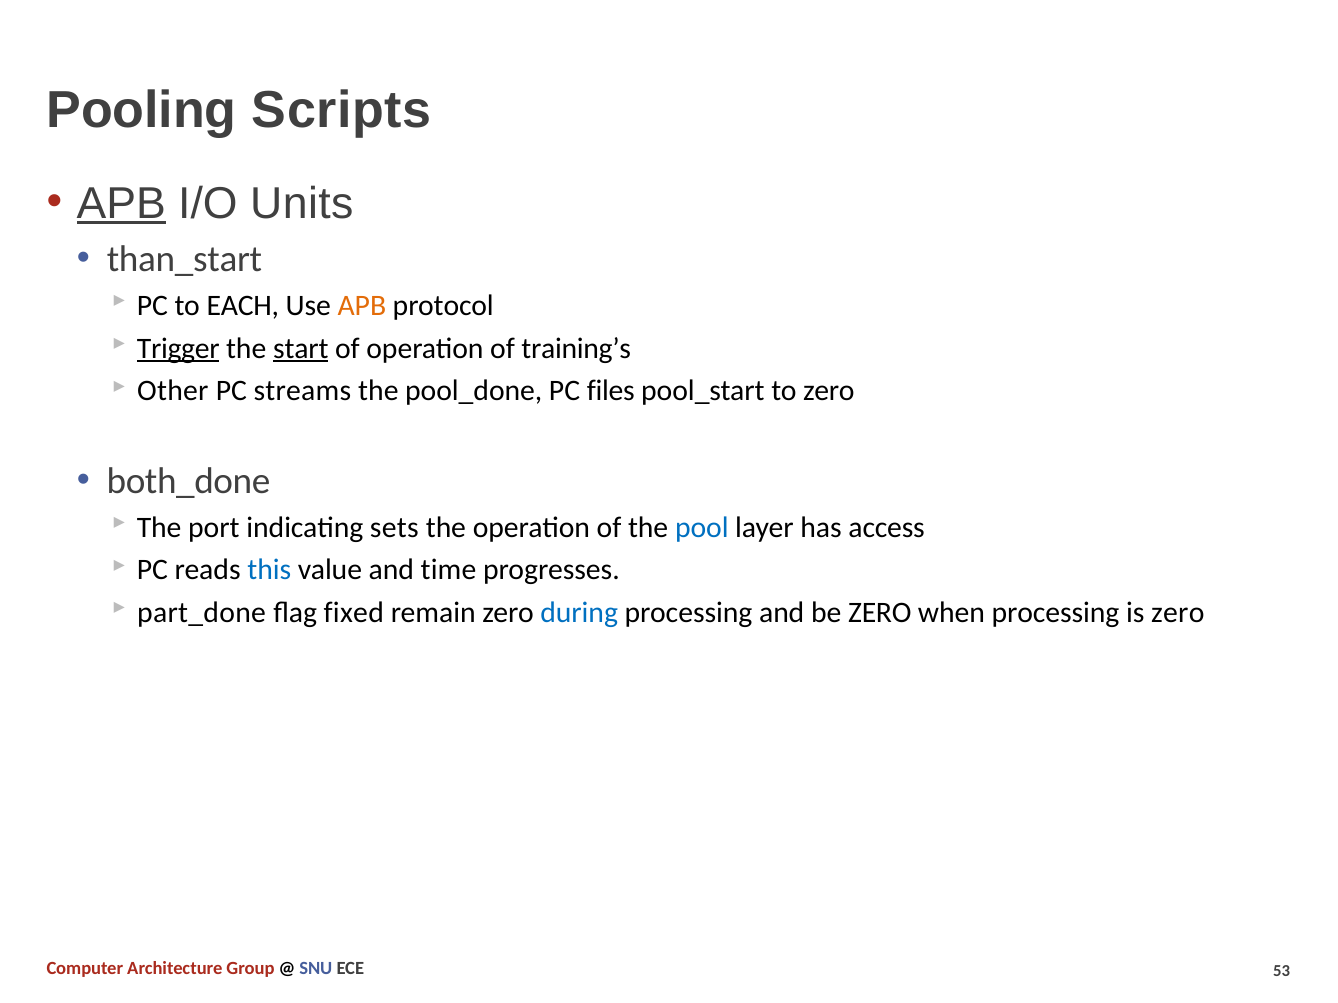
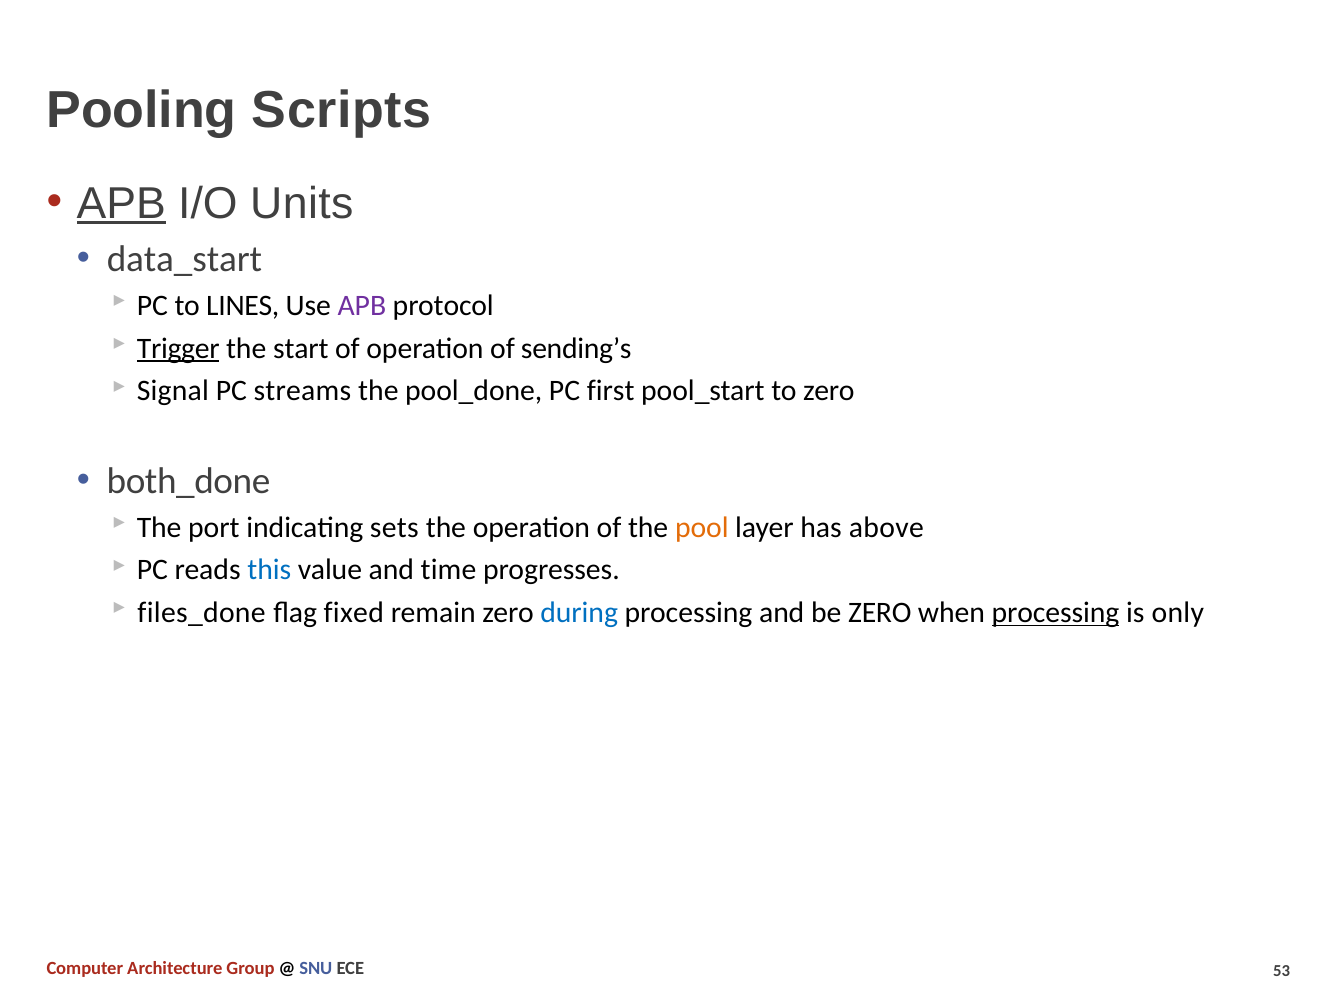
than_start: than_start -> data_start (184, 259)
EACH: EACH -> LINES (243, 306)
APB colour: orange -> purple (362, 306)
start underline: present -> none (301, 348)
training’s: training’s -> sending’s (576, 348)
Other: Other -> Signal (173, 391)
files: files -> first (611, 391)
pool colour: blue -> orange (702, 528)
access: access -> above (886, 528)
part_done: part_done -> files_done (202, 613)
processing underline: none -> present (1055, 613)
is zero: zero -> only (1178, 613)
